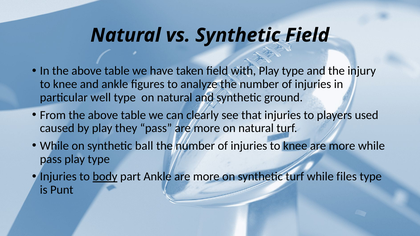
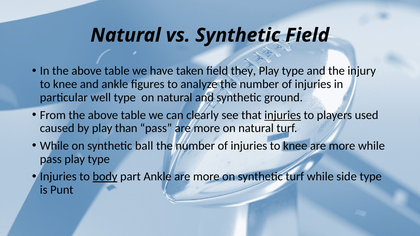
with: with -> they (243, 71)
injuries underline: none -> present (283, 115)
they: they -> than (126, 128)
files: files -> side (347, 177)
